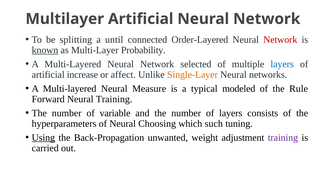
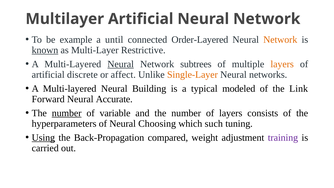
splitting: splitting -> example (76, 40)
Network colour: red -> orange (280, 40)
Probability: Probability -> Restrictive (143, 50)
Neural underline: none -> present (121, 64)
selected: selected -> subtrees (196, 64)
layers colour: blue -> orange (282, 64)
increase: increase -> discrete (82, 75)
Measure: Measure -> Building (149, 89)
Rule: Rule -> Link (299, 89)
Neural Training: Training -> Accurate (114, 99)
number underline: none -> present (67, 113)
unwanted: unwanted -> compared (168, 138)
